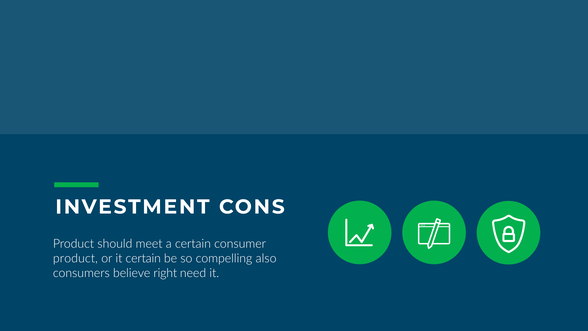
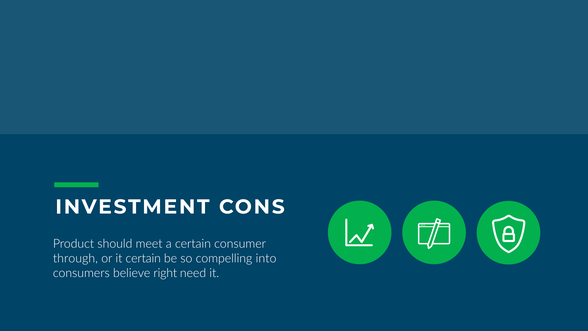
product: product -> through (75, 258)
also: also -> into (266, 258)
